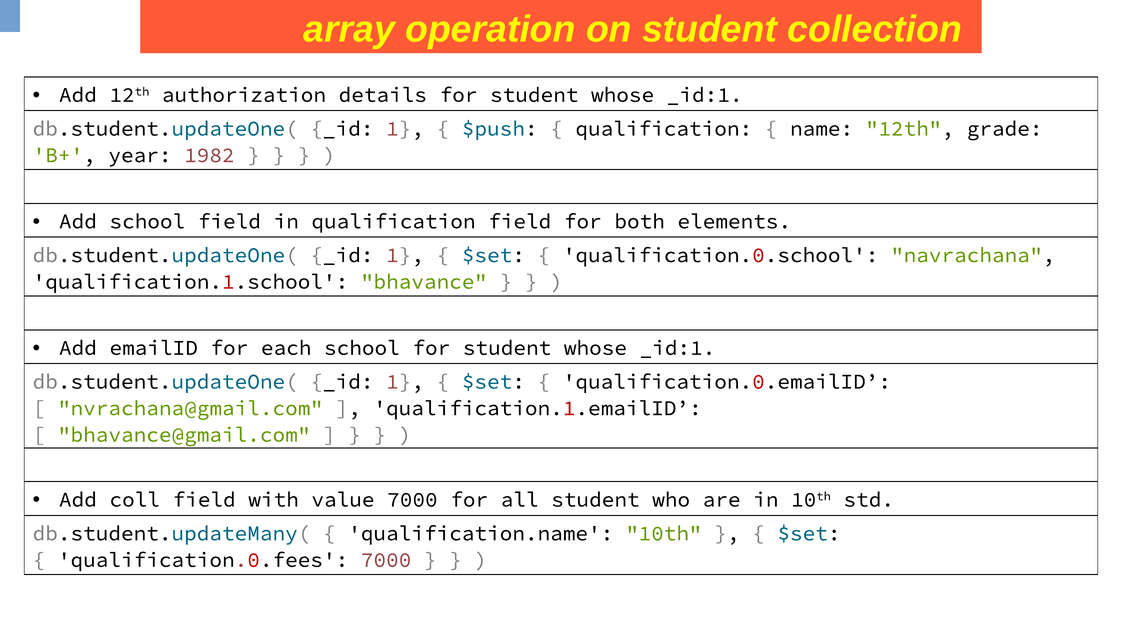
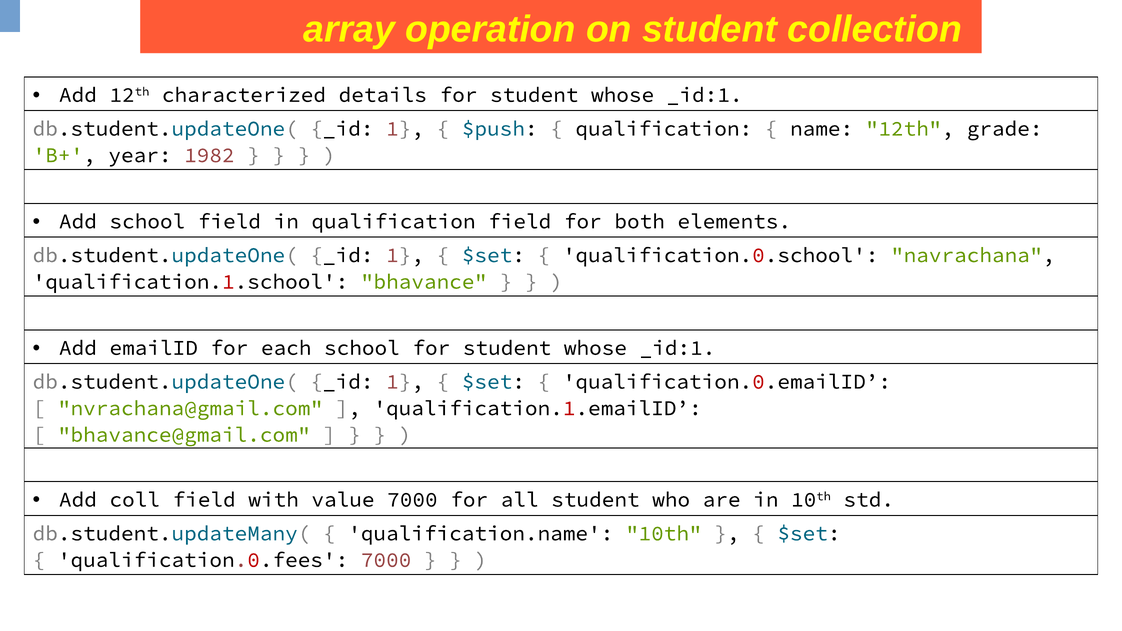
authorization: authorization -> characterized (244, 95)
